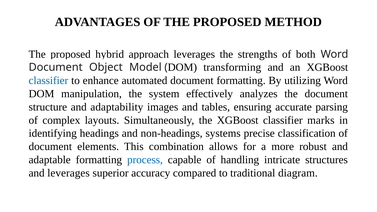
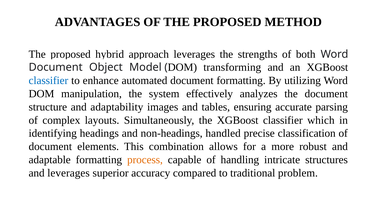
marks: marks -> which (321, 120)
systems: systems -> handled (223, 133)
process colour: blue -> orange (145, 160)
diagram: diagram -> problem (298, 173)
